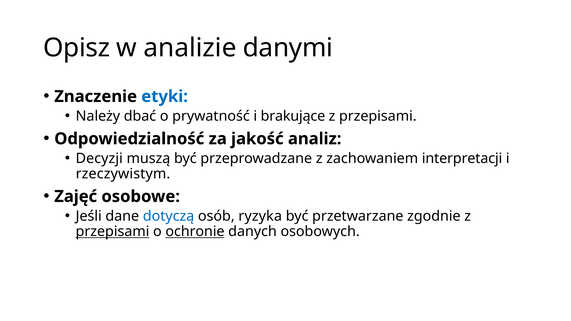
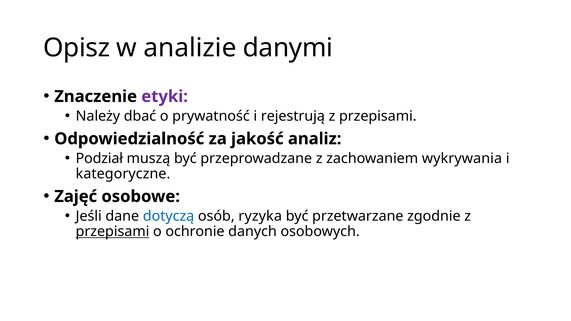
etyki colour: blue -> purple (165, 97)
brakujące: brakujące -> rejestrują (293, 116)
Decyzji: Decyzji -> Podział (99, 159)
interpretacji: interpretacji -> wykrywania (462, 159)
rzeczywistym: rzeczywistym -> kategoryczne (123, 174)
ochronie underline: present -> none (195, 232)
